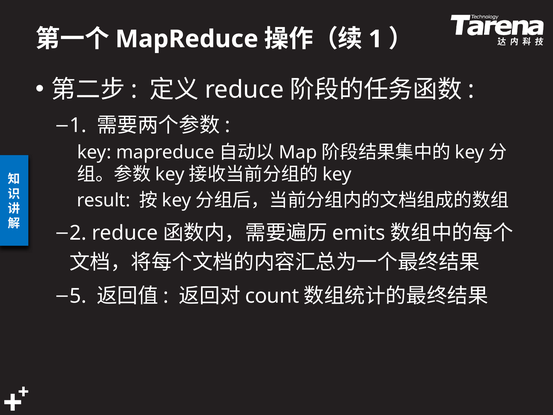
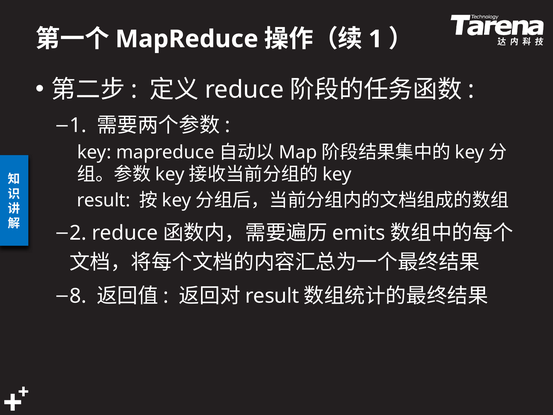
5: 5 -> 8 (78, 296)
count: count -> result (272, 296)
